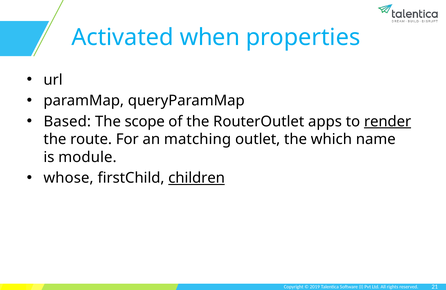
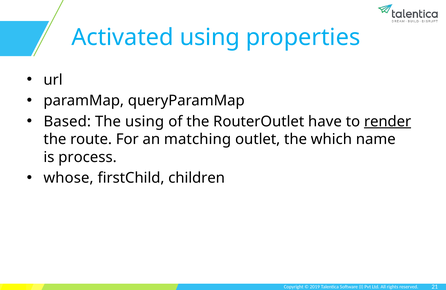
Activated when: when -> using (210, 37)
The scope: scope -> using (145, 121)
apps: apps -> have (325, 121)
module: module -> process (87, 157)
children underline: present -> none (197, 178)
